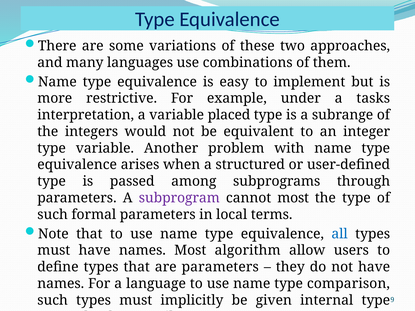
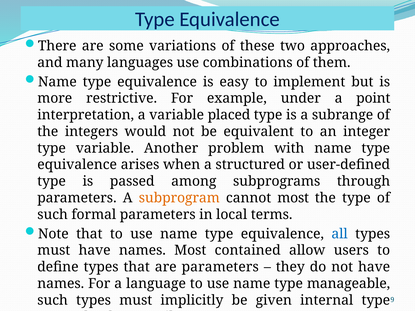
tasks: tasks -> point (373, 98)
subprogram colour: purple -> orange (179, 198)
algorithm: algorithm -> contained (248, 251)
comparison: comparison -> manageable (349, 284)
